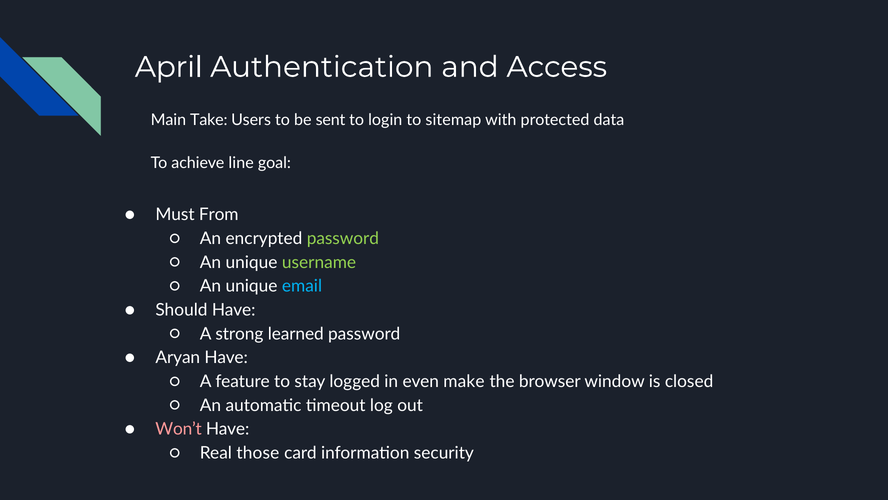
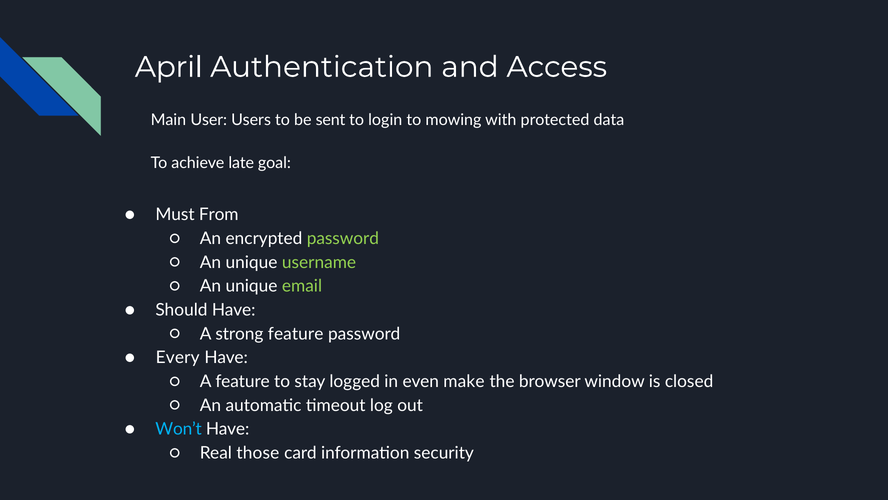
Take: Take -> User (209, 120)
sitemap: sitemap -> mowing (453, 120)
line: line -> late (241, 163)
email colour: light blue -> light green (302, 286)
strong learned: learned -> feature (296, 334)
Aryan: Aryan -> Every (178, 357)
Won’t colour: pink -> light blue (179, 429)
